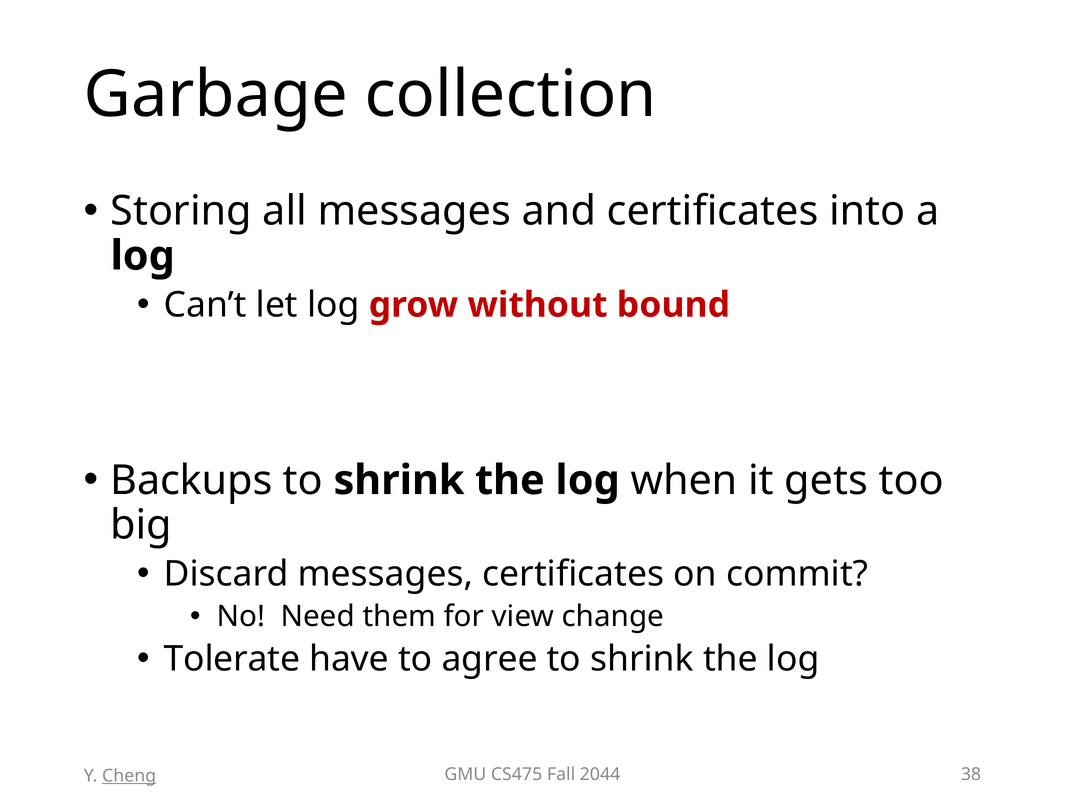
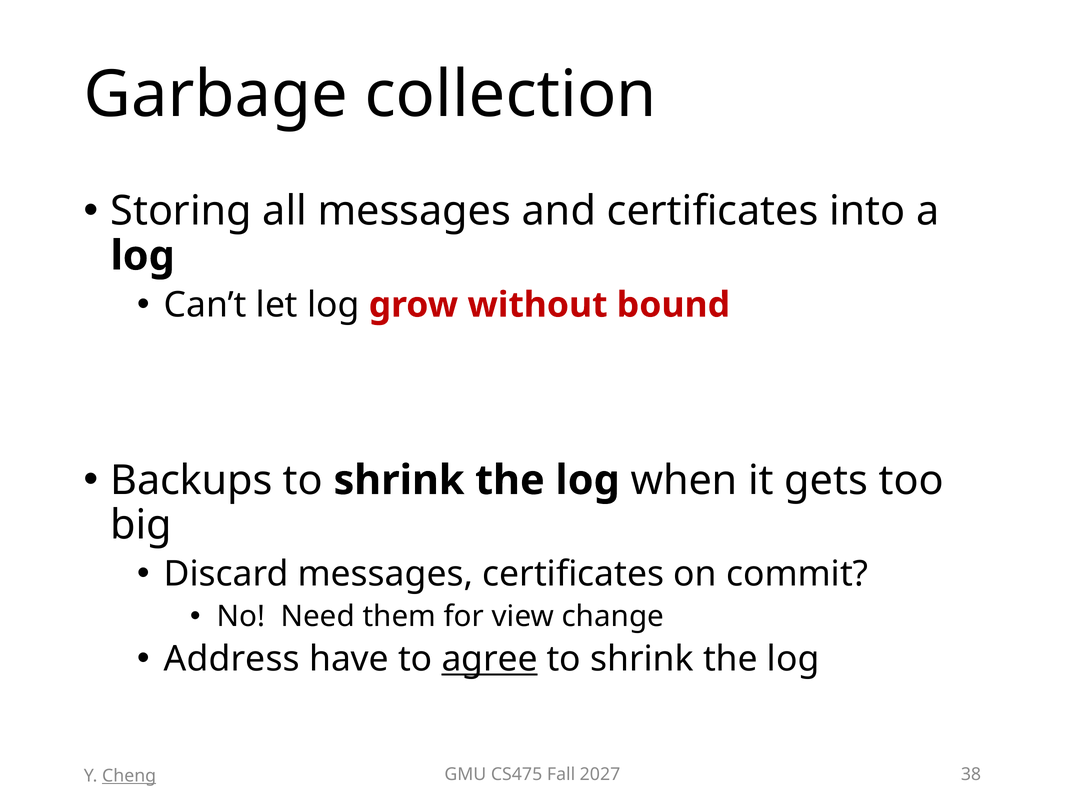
Tolerate: Tolerate -> Address (232, 659)
agree underline: none -> present (490, 659)
2044: 2044 -> 2027 (600, 774)
